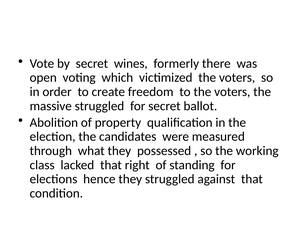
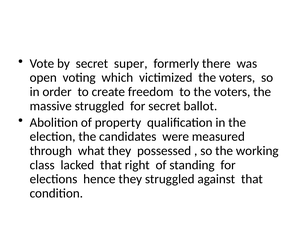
wines: wines -> super (131, 63)
